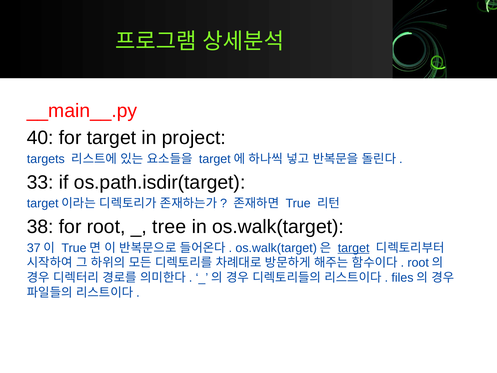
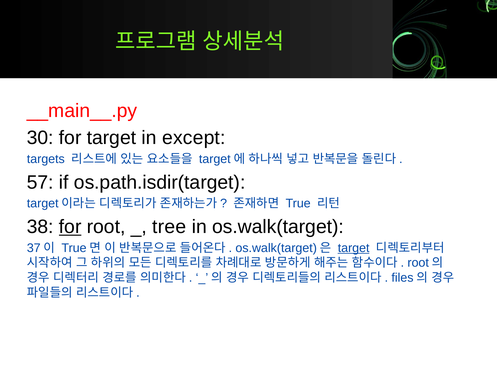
40: 40 -> 30 (40, 138)
project: project -> except (194, 138)
33: 33 -> 57 (40, 182)
for underline: none -> present (70, 227)
